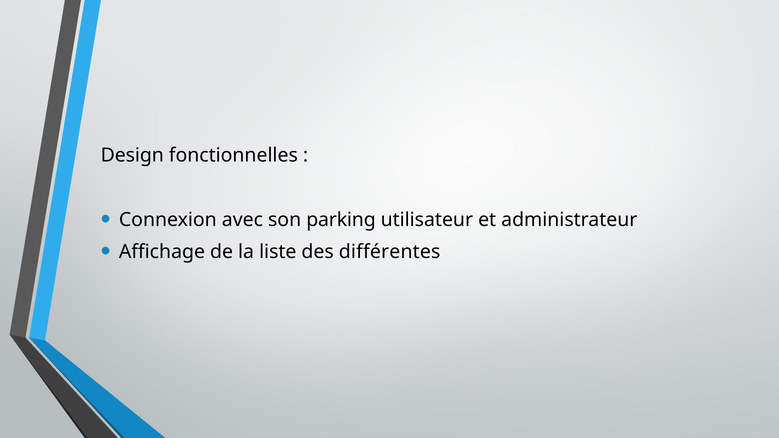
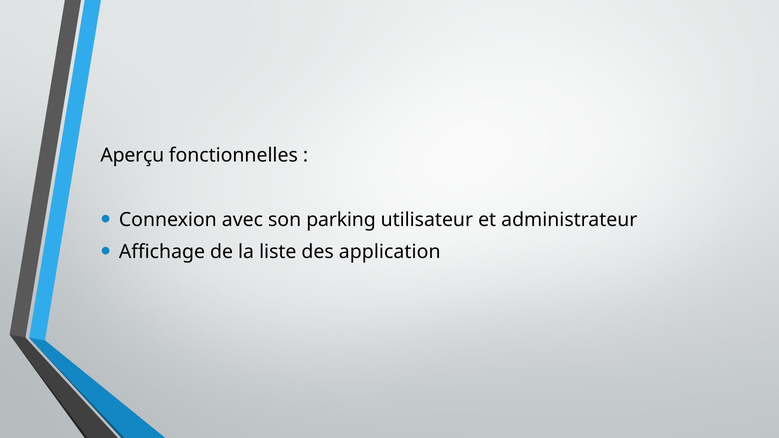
Design: Design -> Aperçu (132, 156)
différentes: différentes -> application (390, 252)
